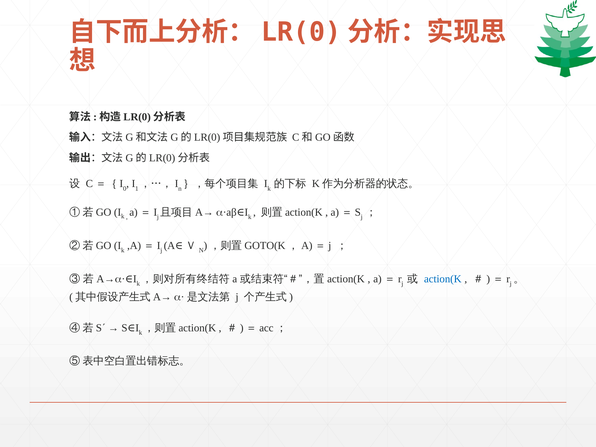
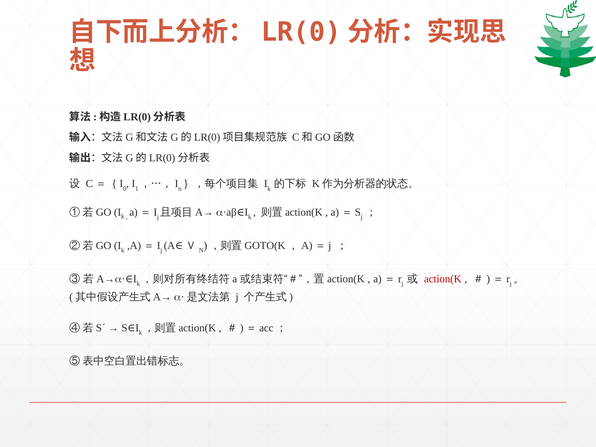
action(K colour: blue -> red (443, 279)
